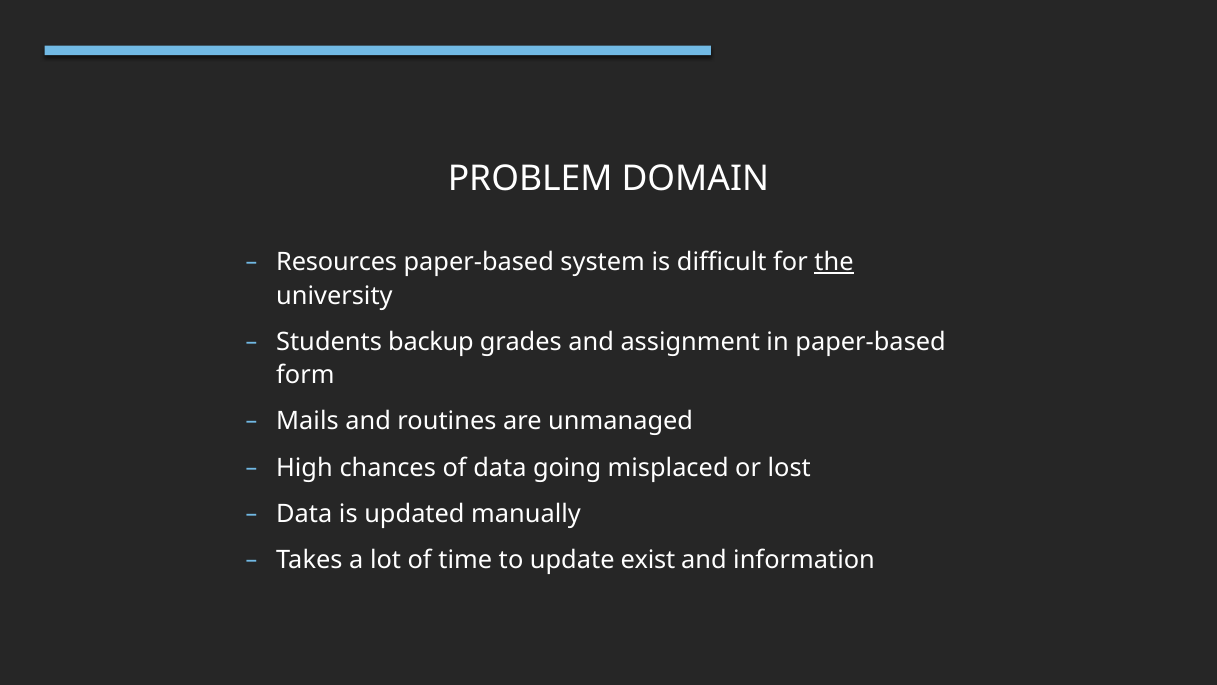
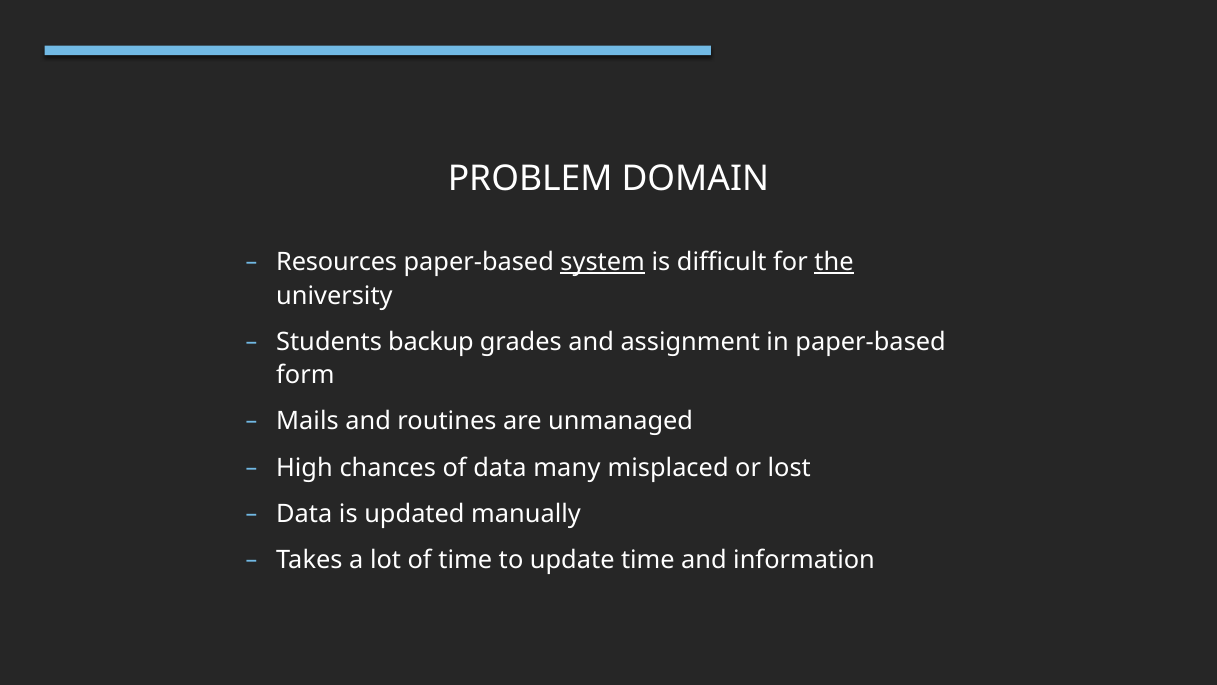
system underline: none -> present (603, 262)
going: going -> many (567, 467)
update exist: exist -> time (648, 560)
